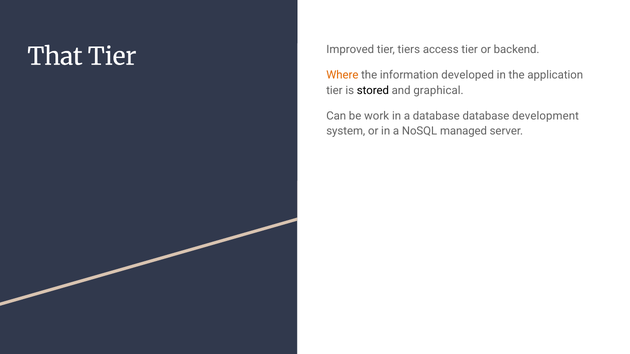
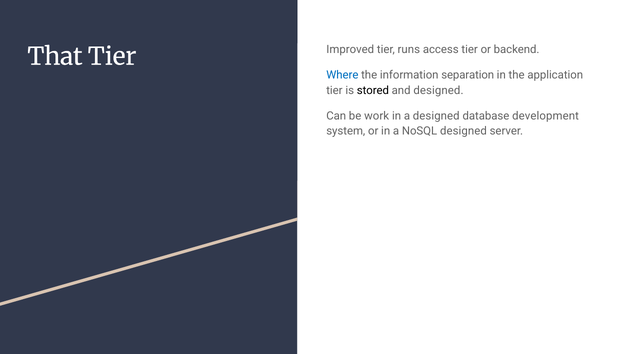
tiers: tiers -> runs (409, 49)
Where colour: orange -> blue (342, 75)
developed: developed -> separation (468, 75)
and graphical: graphical -> designed (438, 90)
a database: database -> designed (436, 116)
NoSQL managed: managed -> designed (463, 131)
